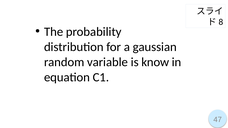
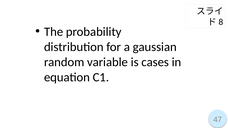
know: know -> cases (155, 62)
